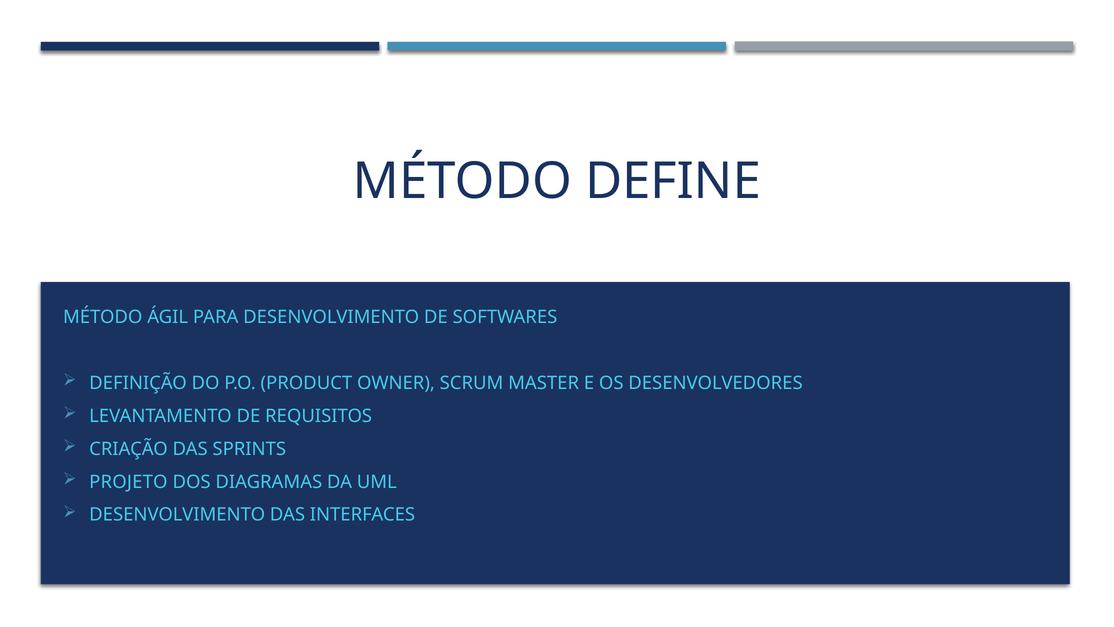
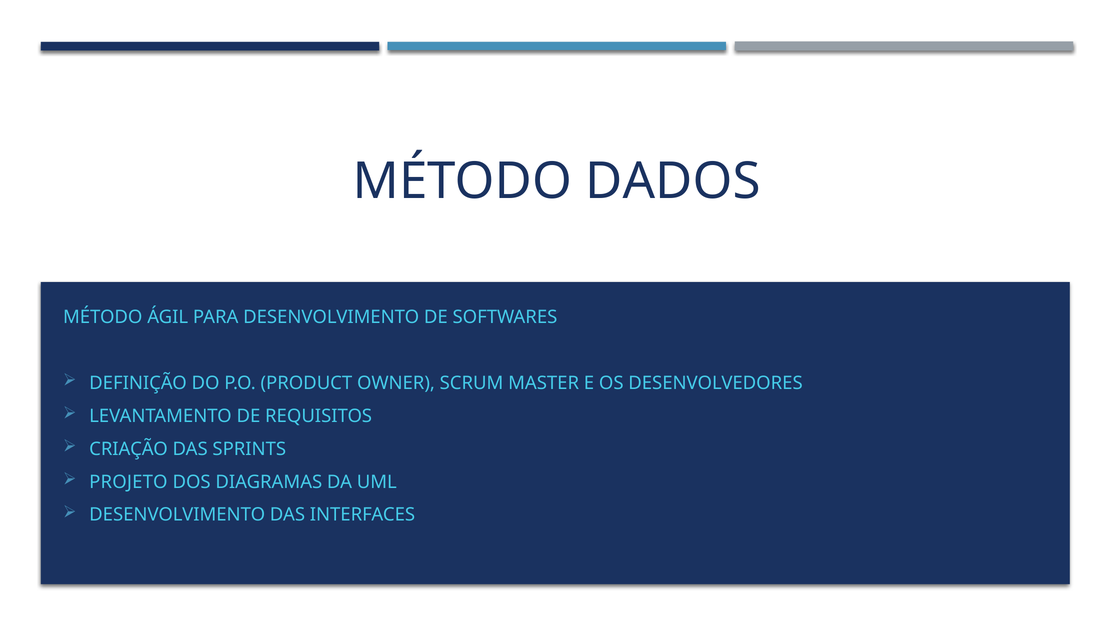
DEFINE: DEFINE -> DADOS (673, 181)
